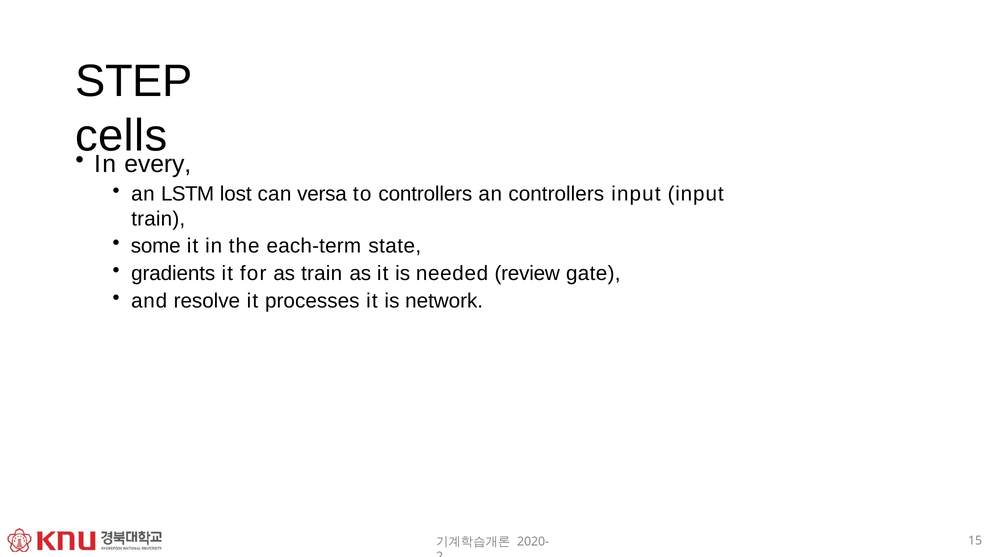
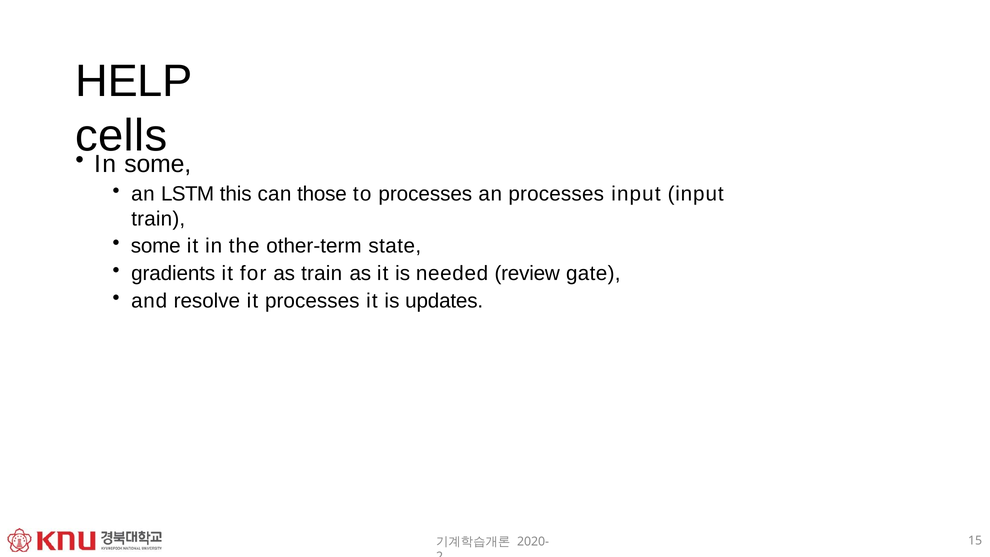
STEP: STEP -> HELP (134, 81)
In every: every -> some (158, 164)
lost: lost -> this (236, 194)
versa: versa -> those (322, 194)
to controllers: controllers -> processes (425, 194)
an controllers: controllers -> processes (556, 194)
each-term: each-term -> other-term (314, 246)
network: network -> updates (444, 301)
